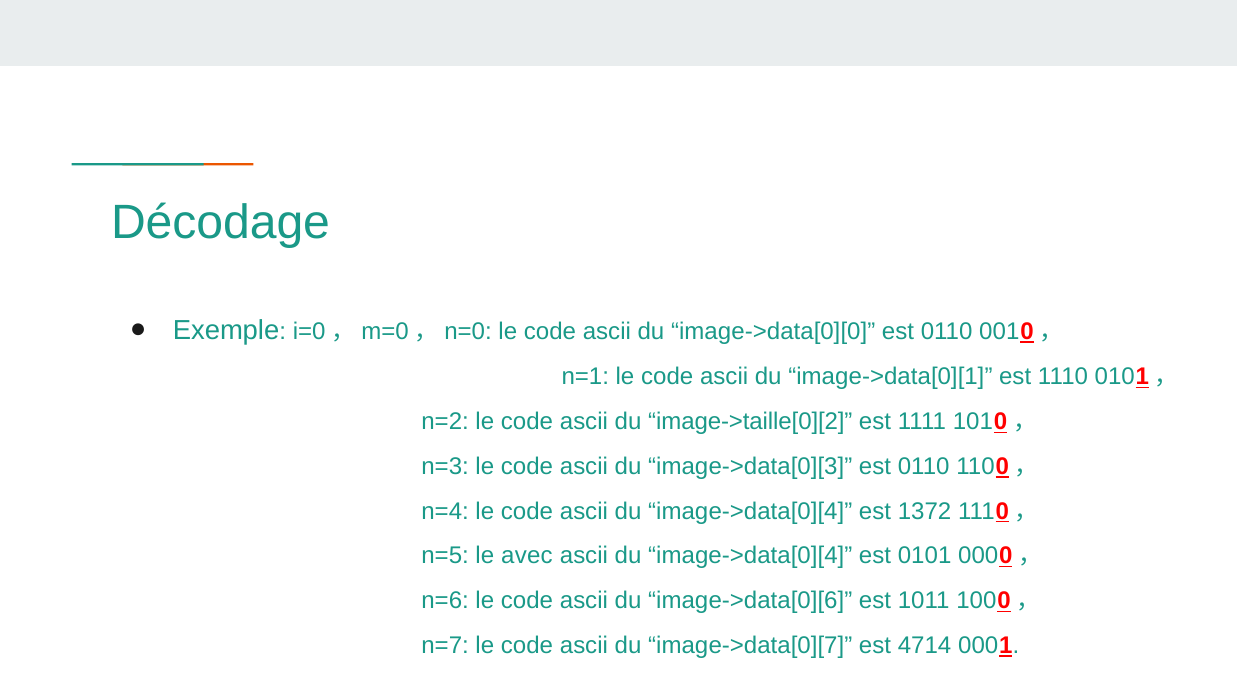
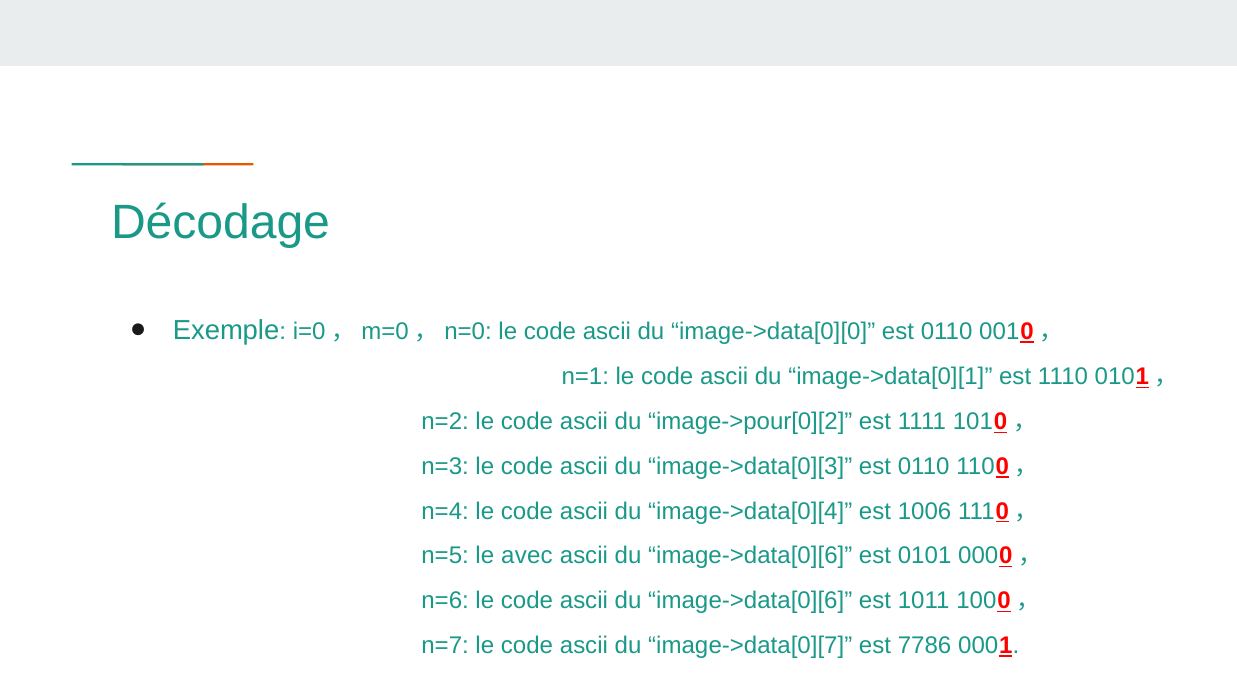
image->taille[0][2: image->taille[0][2 -> image->pour[0][2 (750, 421)
1372: 1372 -> 1006 (925, 511)
image->data[0][4: image->data[0][4 -> image->data[0][6 (750, 556)
4714: 4714 -> 7786 (925, 645)
